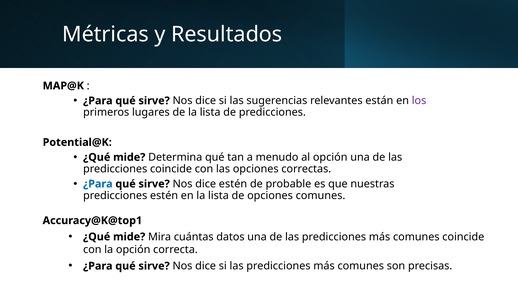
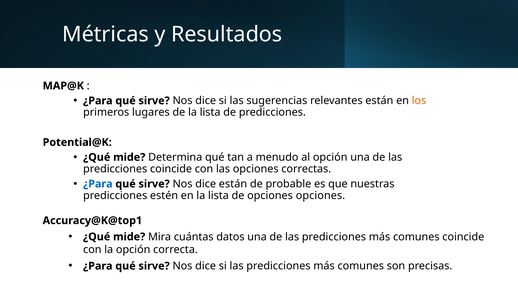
los colour: purple -> orange (419, 101)
dice estén: estén -> están (233, 184)
opciones comunes: comunes -> opciones (321, 195)
